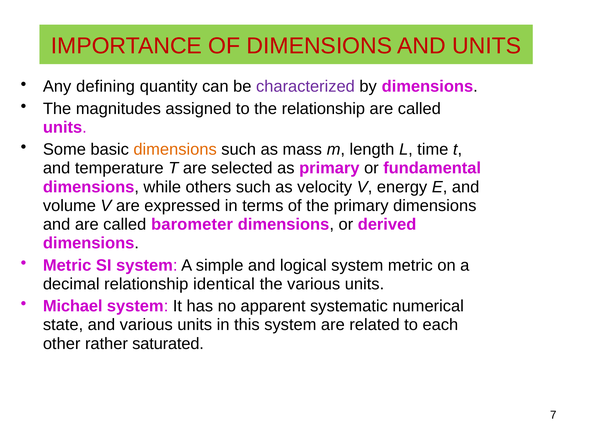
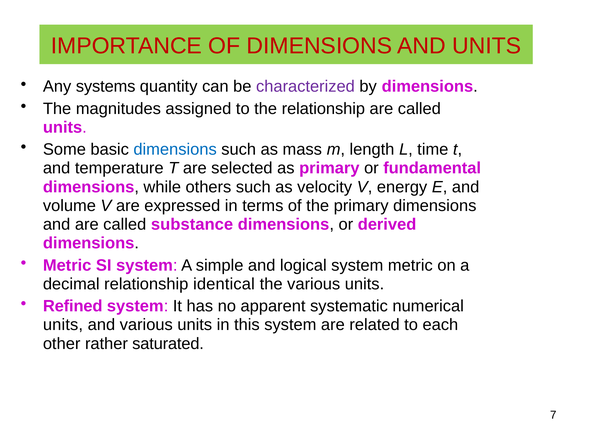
defining: defining -> systems (106, 87)
dimensions colour: orange -> blue (175, 149)
barometer: barometer -> substance (192, 224)
Michael: Michael -> Refined (73, 306)
state: state -> units (63, 325)
